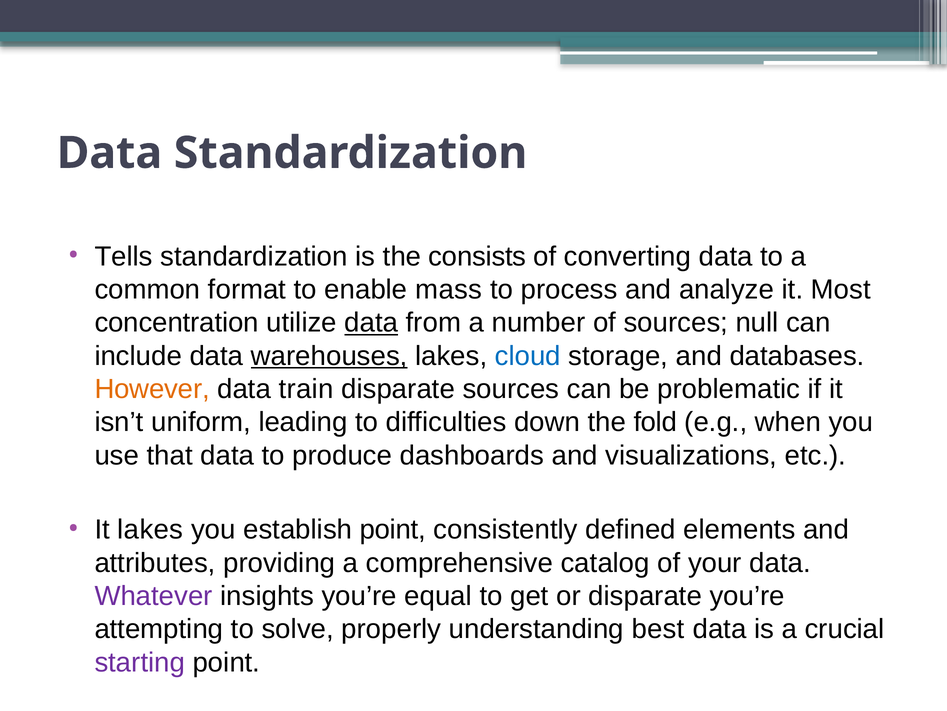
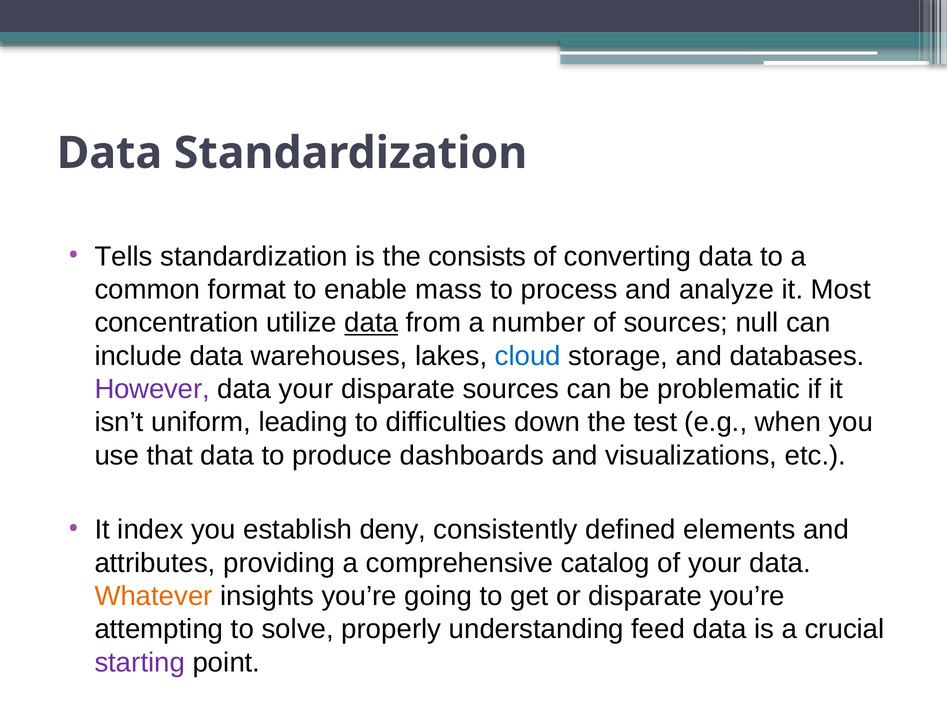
warehouses underline: present -> none (329, 356)
However colour: orange -> purple (152, 389)
data train: train -> your (306, 389)
fold: fold -> test (655, 422)
It lakes: lakes -> index (150, 529)
establish point: point -> deny (393, 529)
Whatever colour: purple -> orange (154, 595)
equal: equal -> going (438, 595)
best: best -> feed (658, 629)
